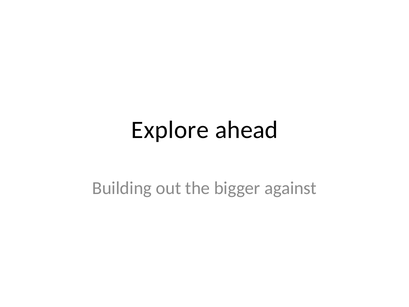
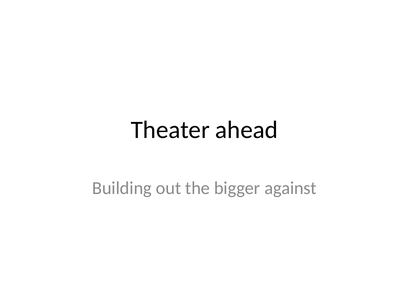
Explore: Explore -> Theater (170, 130)
